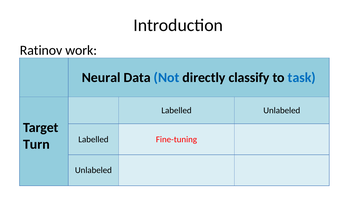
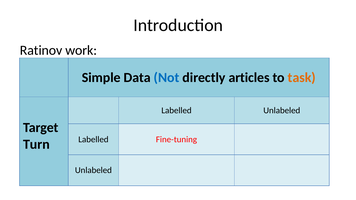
Neural: Neural -> Simple (101, 78)
classify: classify -> articles (249, 78)
task colour: blue -> orange (302, 78)
